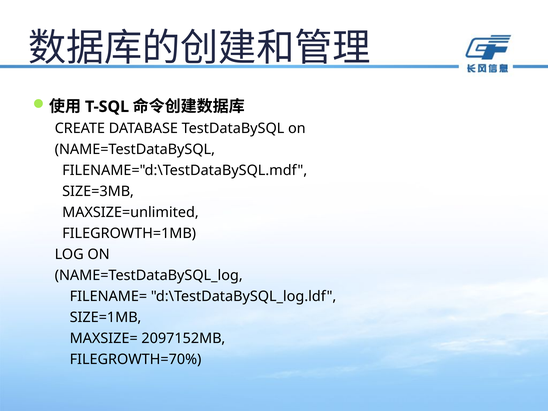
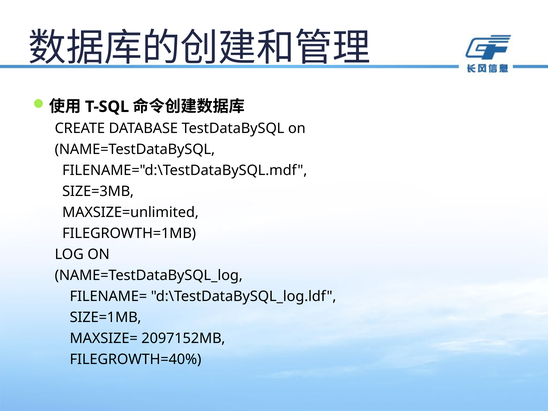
FILEGROWTH=70%: FILEGROWTH=70% -> FILEGROWTH=40% (136, 359)
